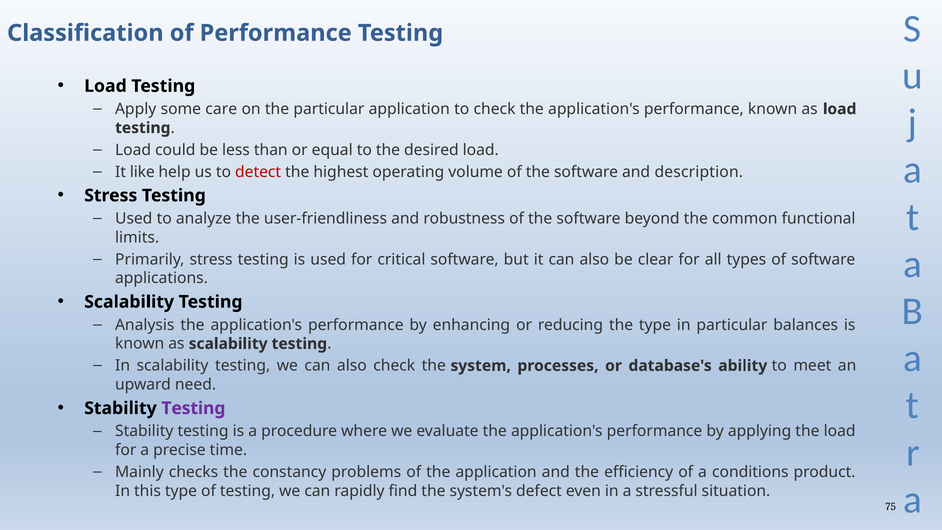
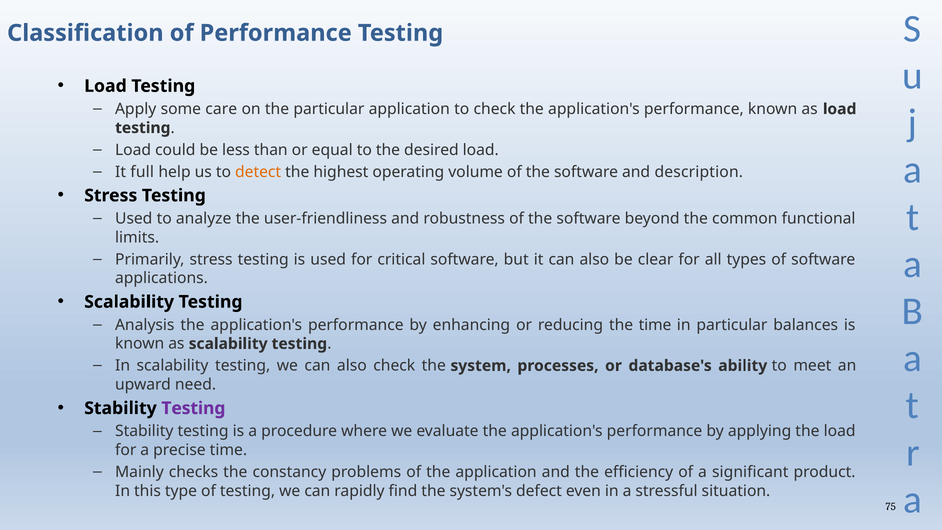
like: like -> full (142, 172)
detect colour: red -> orange (258, 172)
the type: type -> time (655, 325)
conditions: conditions -> significant (750, 472)
